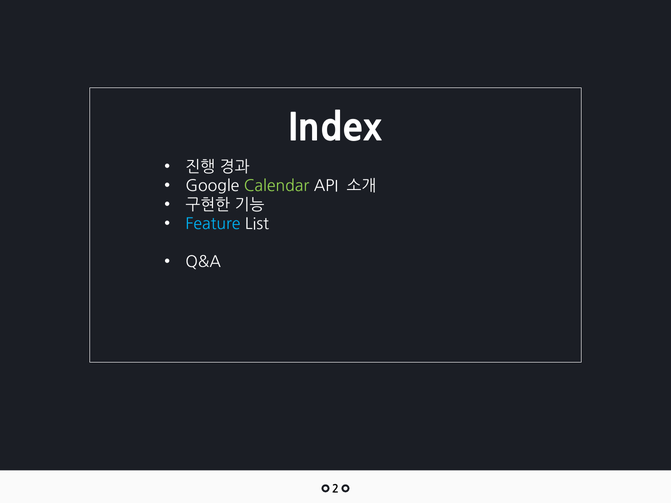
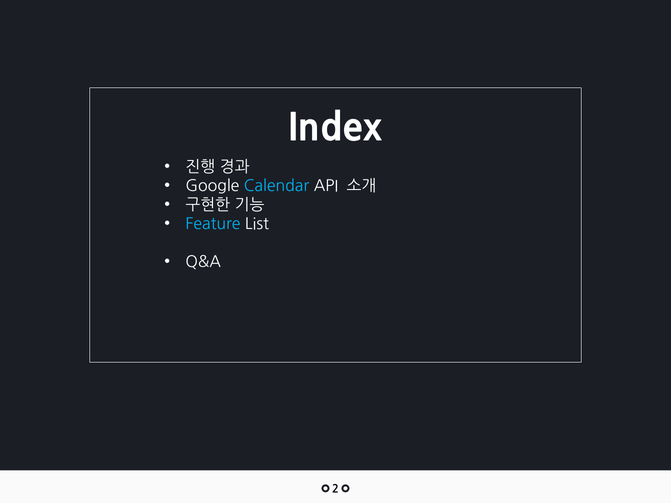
Calendar colour: light green -> light blue (277, 186)
